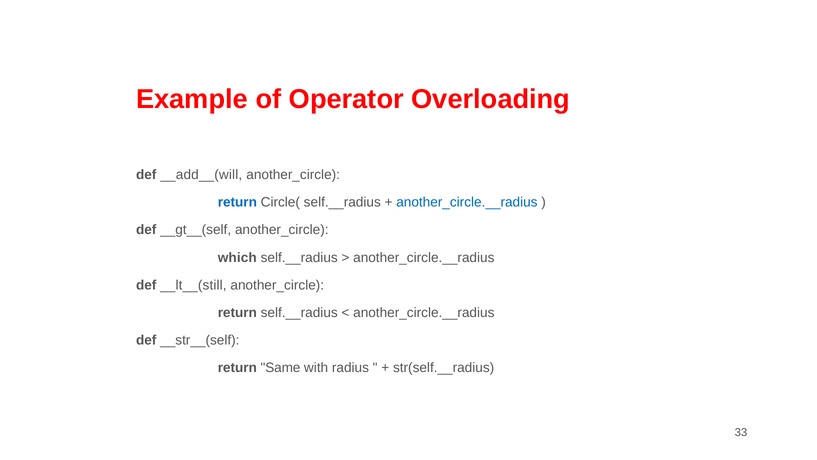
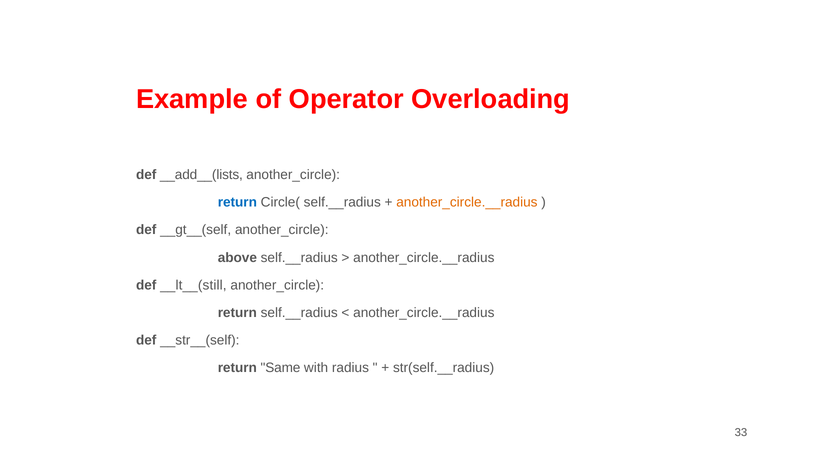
__add__(will: __add__(will -> __add__(lists (201, 175)
another_circle.__radius colour: blue -> orange (467, 202)
which: which -> above (237, 257)
